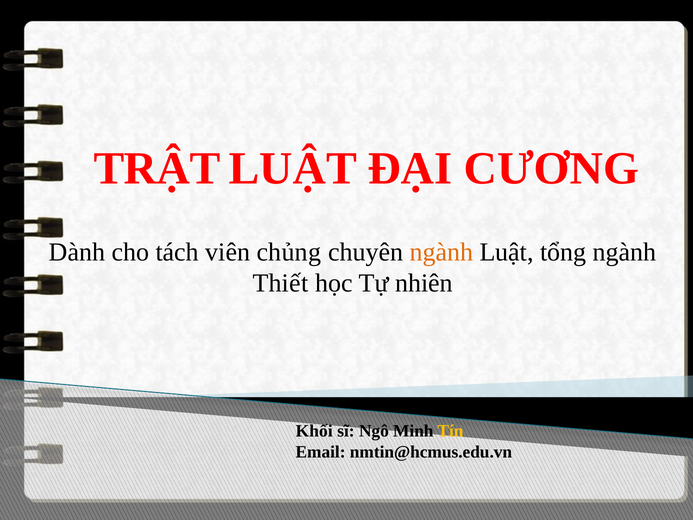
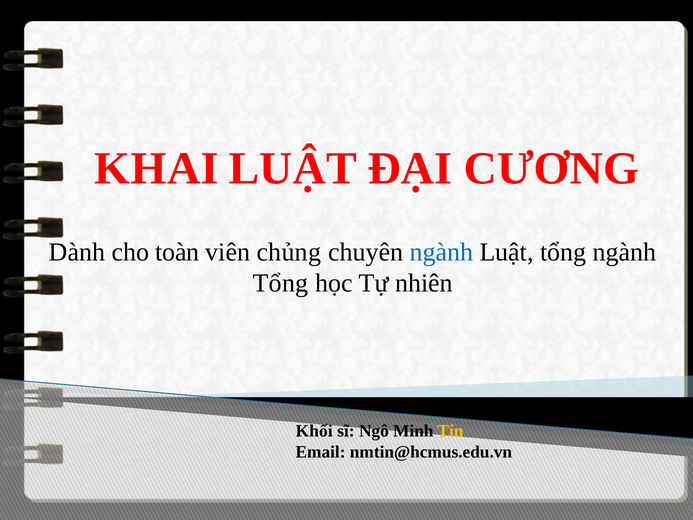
TRẬT: TRẬT -> KHAI (157, 169)
tách: tách -> toàn (177, 252)
ngành colour: orange -> blue (441, 252)
Thiết: Thiết -> Tổng (280, 283)
